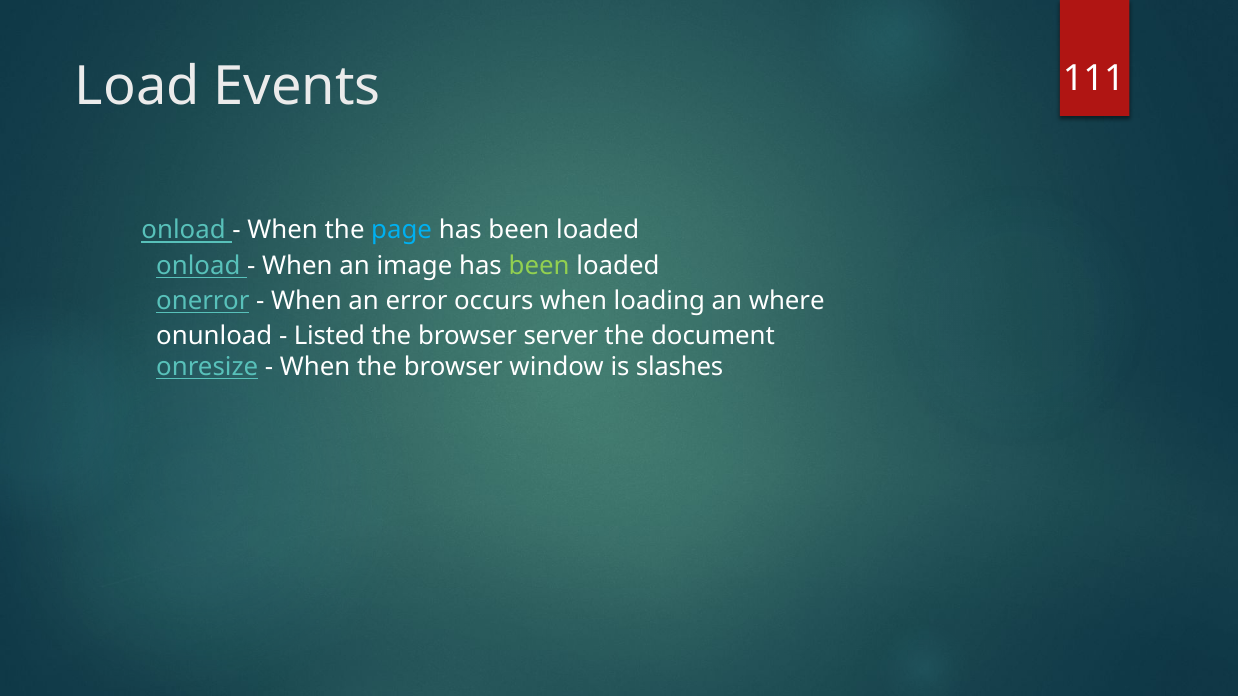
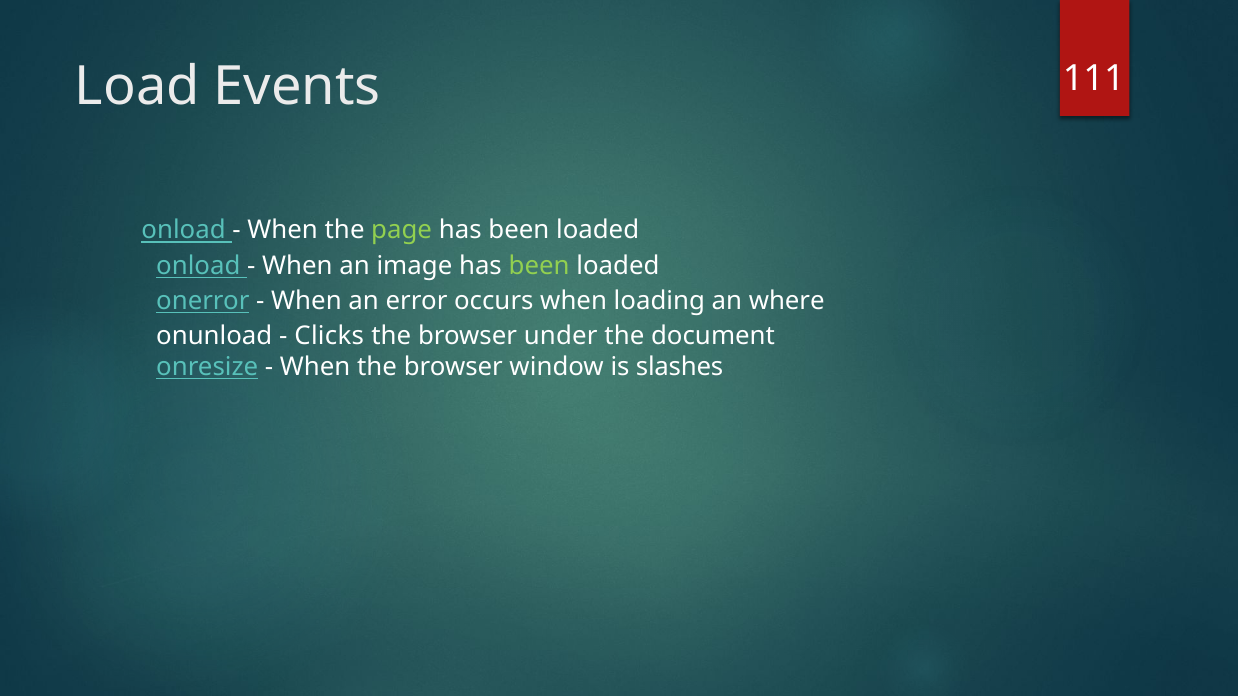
page colour: light blue -> light green (402, 230)
Listed: Listed -> Clicks (329, 336)
server: server -> under (561, 336)
